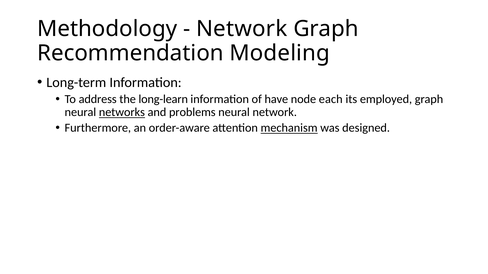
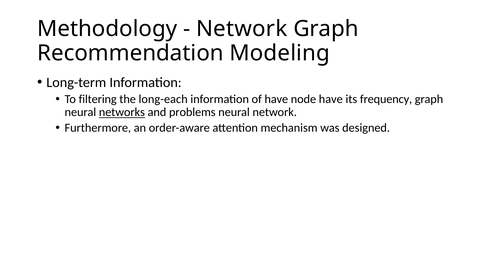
address: address -> filtering (98, 99)
long-learn: long-learn -> long-each (163, 99)
node each: each -> have (331, 99)
employed: employed -> frequency (386, 99)
mechanism underline: present -> none (289, 128)
